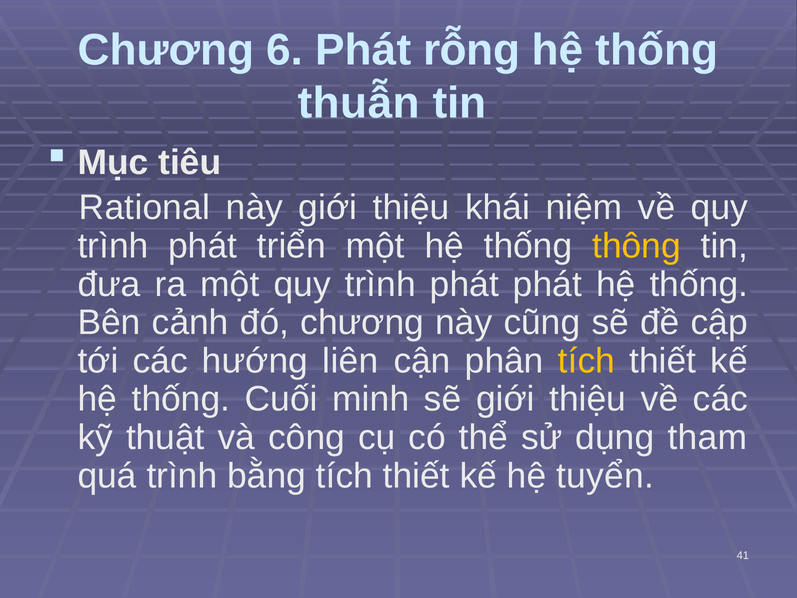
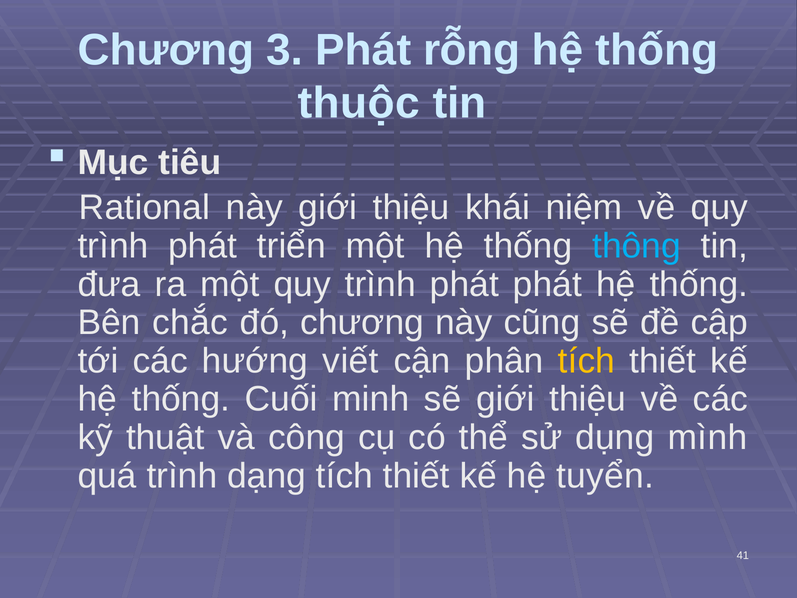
6: 6 -> 3 (285, 50)
thuẫn: thuẫn -> thuộc (359, 103)
thông colour: yellow -> light blue (637, 246)
cảnh: cảnh -> chắc (190, 322)
liên: liên -> viết (351, 361)
tham: tham -> mình (707, 437)
bằng: bằng -> dạng (267, 476)
